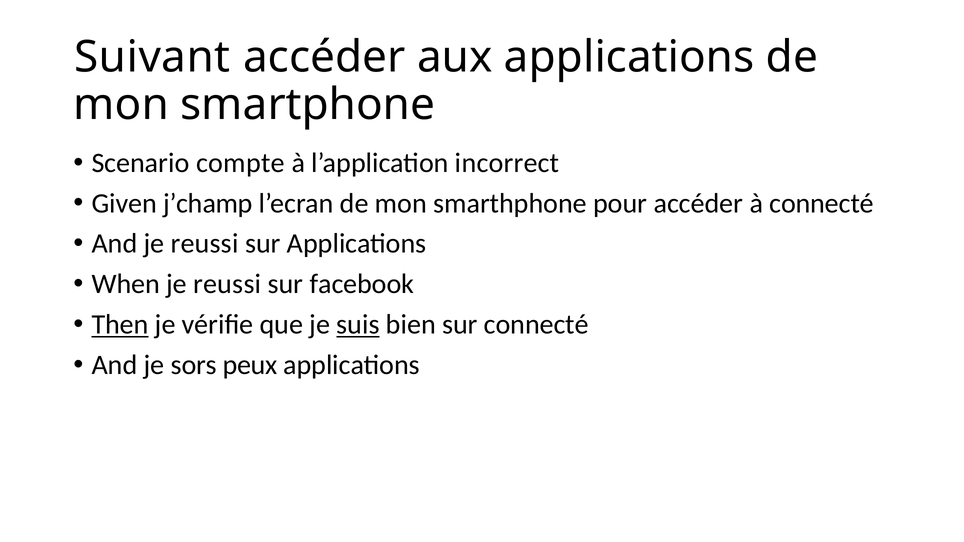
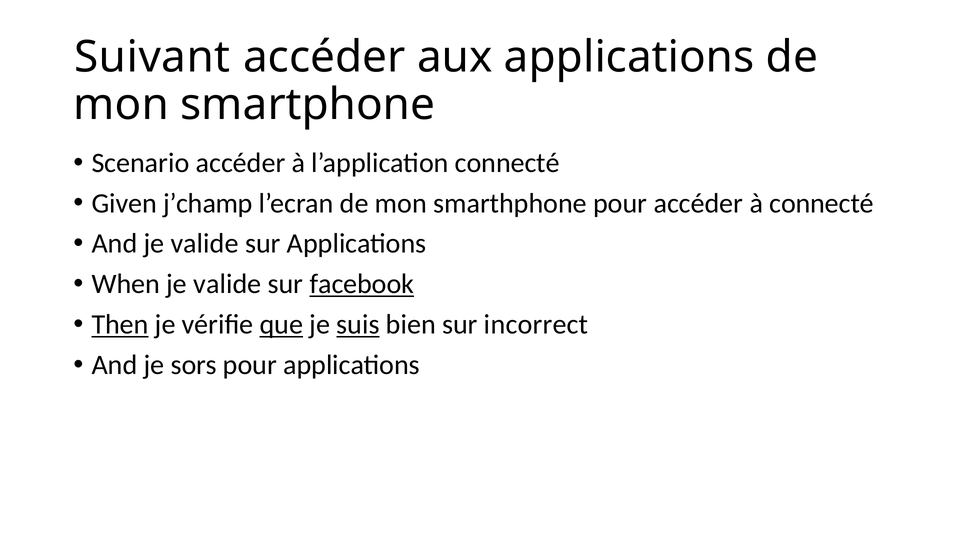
Scenario compte: compte -> accéder (241, 163)
l’application incorrect: incorrect -> connecté (507, 163)
And je reussi: reussi -> valide (205, 244)
When je reussi: reussi -> valide (227, 284)
facebook underline: none -> present (362, 284)
que underline: none -> present (281, 325)
sur connecté: connecté -> incorrect (536, 325)
sors peux: peux -> pour (250, 365)
